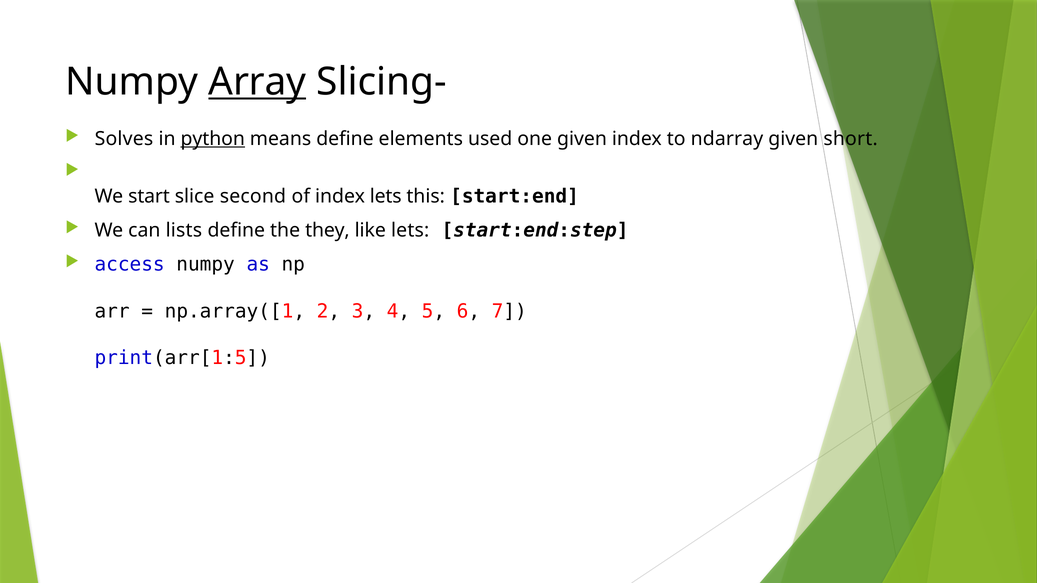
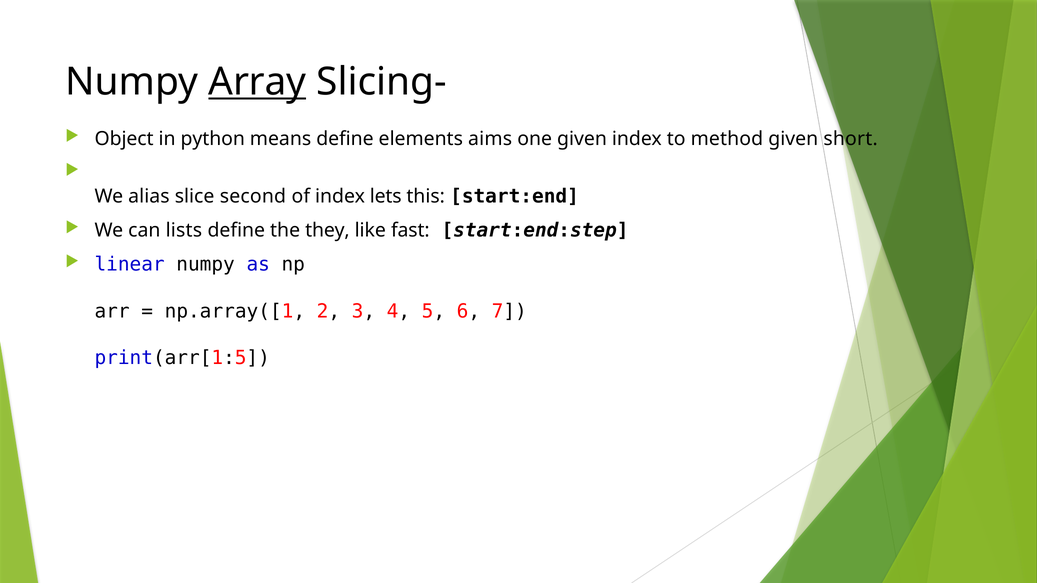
Solves: Solves -> Object (124, 139)
python underline: present -> none (213, 139)
used: used -> aims (490, 139)
ndarray: ndarray -> method (727, 139)
start: start -> alias (149, 196)
like lets: lets -> fast (410, 230)
access: access -> linear (130, 265)
